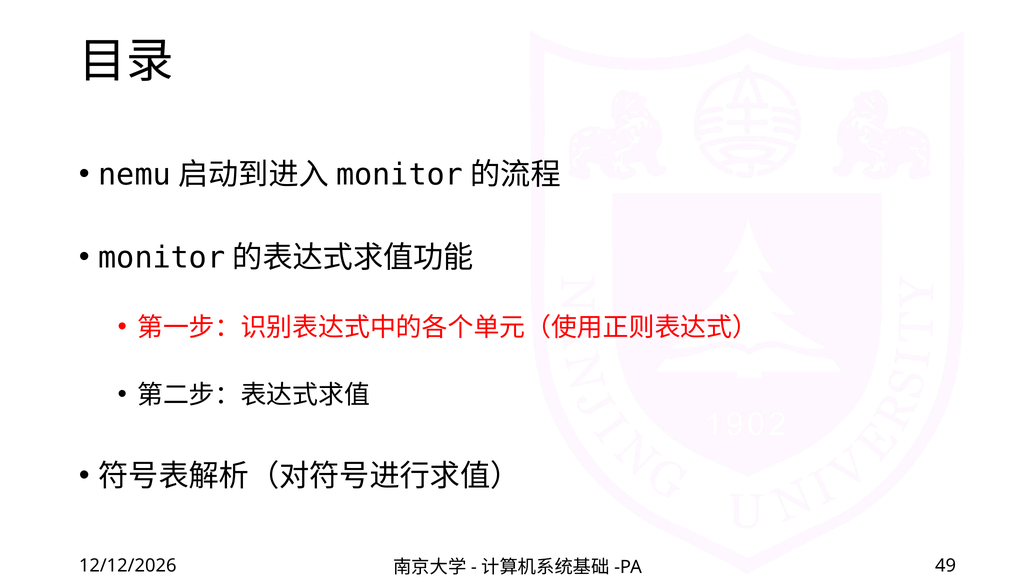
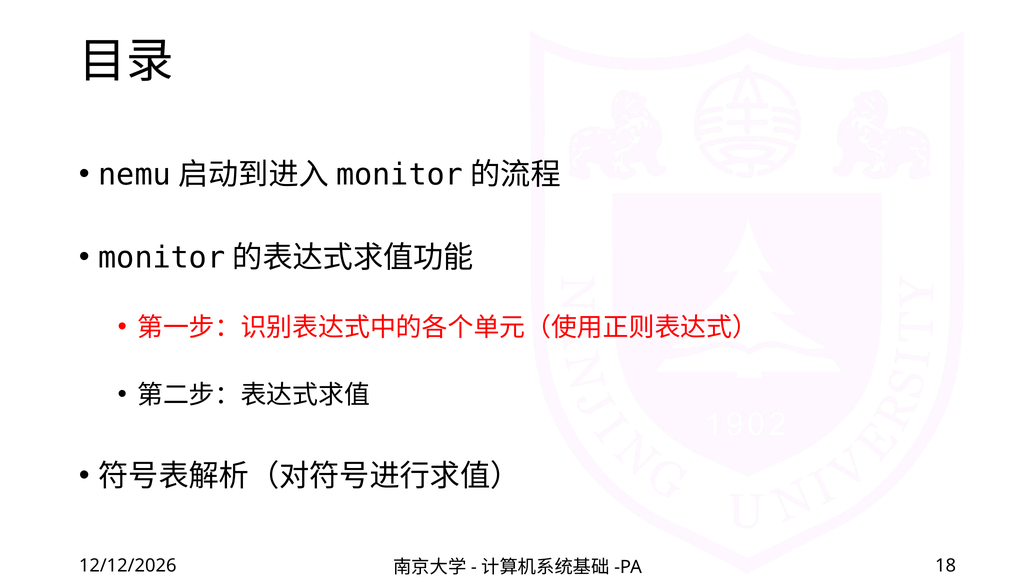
49: 49 -> 18 (946, 566)
